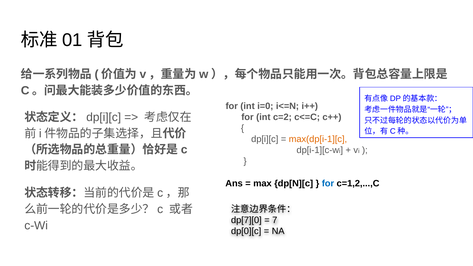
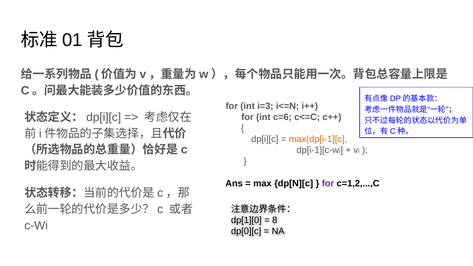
i=0: i=0 -> i=3 (265, 106)
c=2: c=2 -> c=6 (282, 117)
for colour: blue -> purple (328, 183)
dp[7][0: dp[7][0 -> dp[1][0 (246, 220)
7: 7 -> 8 (275, 220)
